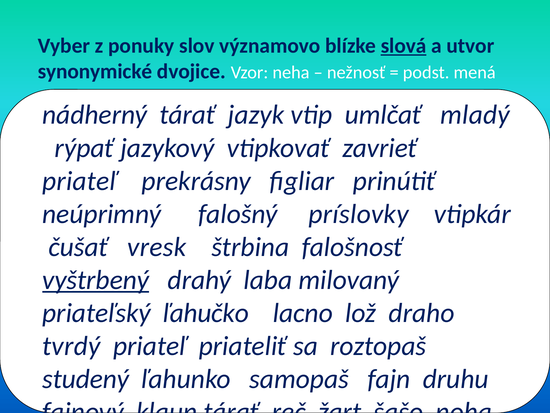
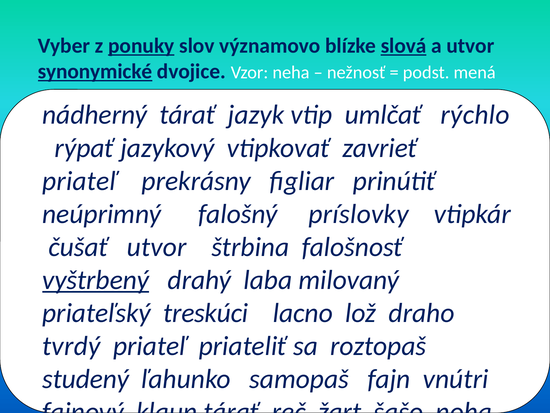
ponuky underline: none -> present (141, 46)
synonymické underline: none -> present (95, 71)
mladý: mladý -> rýchlo (475, 115)
čušať vresk: vresk -> utvor (157, 247)
ľahučko: ľahučko -> treskúci (206, 313)
druhu: druhu -> vnútri (456, 379)
